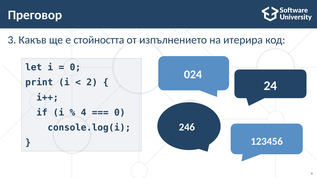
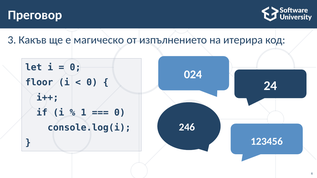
стойността: стойността -> магическо (99, 40)
print: print -> floor (39, 83)
2: 2 -> 0 (92, 83)
4: 4 -> 1 (84, 113)
